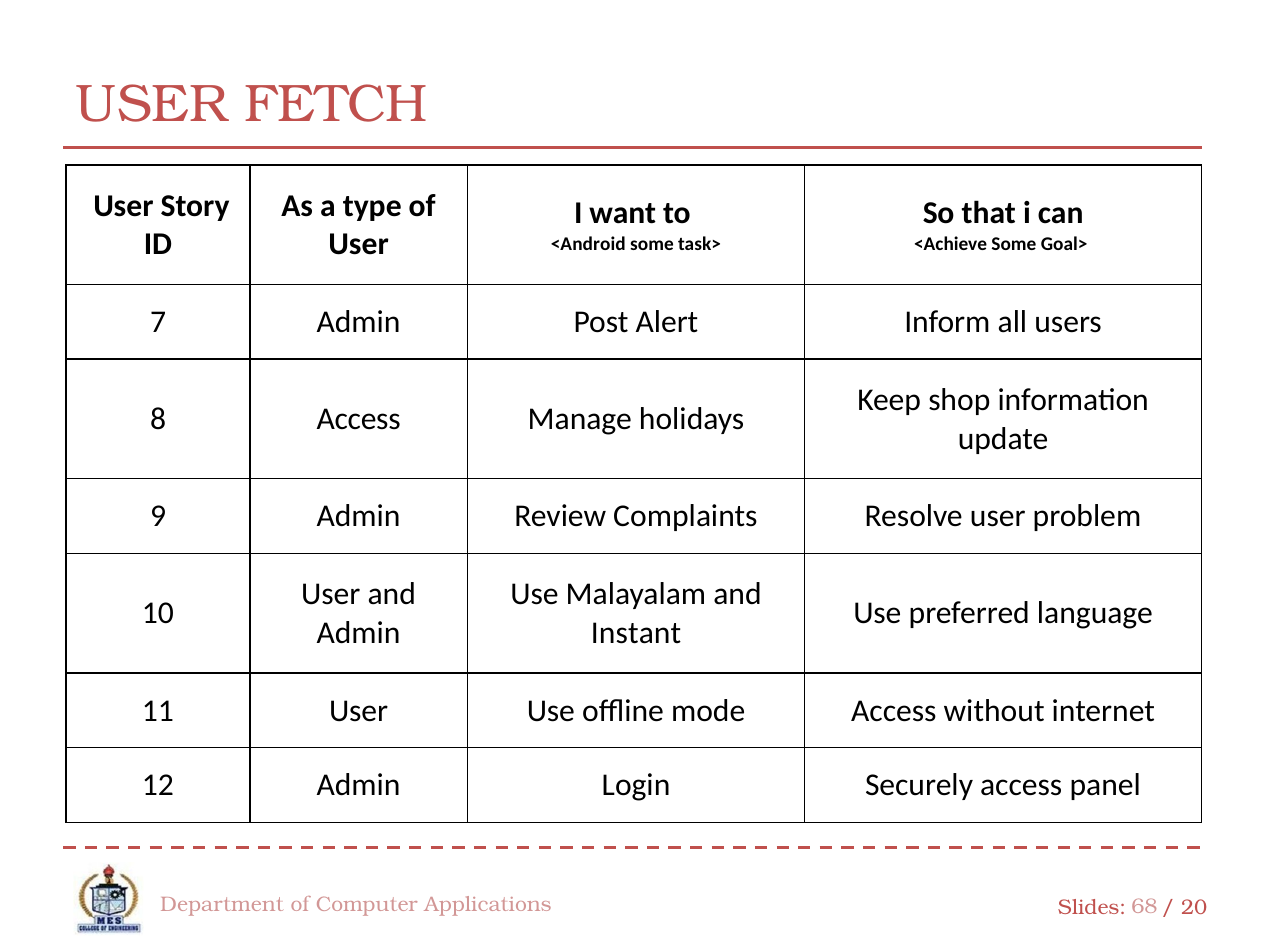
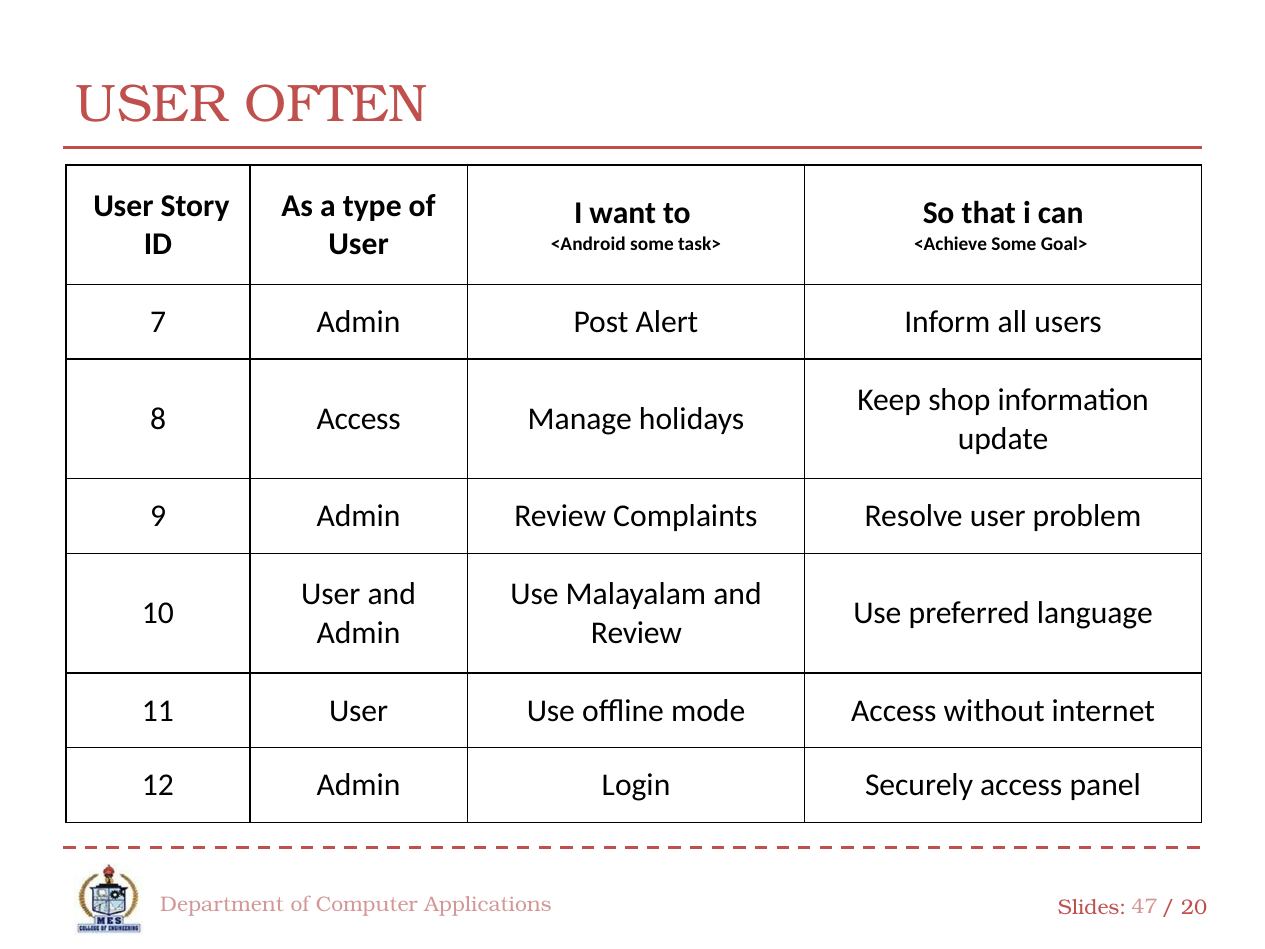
FETCH: FETCH -> OFTEN (336, 104)
Instant: Instant -> Review (636, 633)
68: 68 -> 47 (1144, 906)
